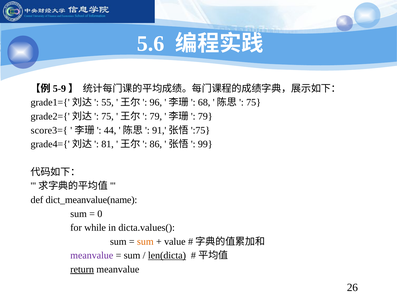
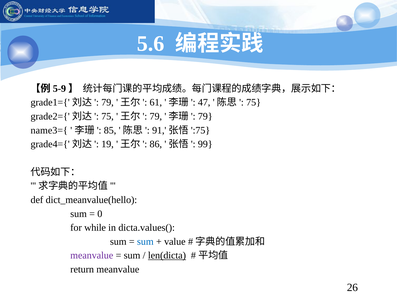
55: 55 -> 79 (108, 102)
96: 96 -> 61 (156, 102)
68: 68 -> 47 (204, 102)
score3={: score3={ -> name3={ (49, 130)
44: 44 -> 85 (110, 130)
81: 81 -> 19 (108, 144)
dict_meanvalue(name: dict_meanvalue(name -> dict_meanvalue(hello (91, 200)
sum colour: orange -> blue (145, 241)
return underline: present -> none (82, 269)
